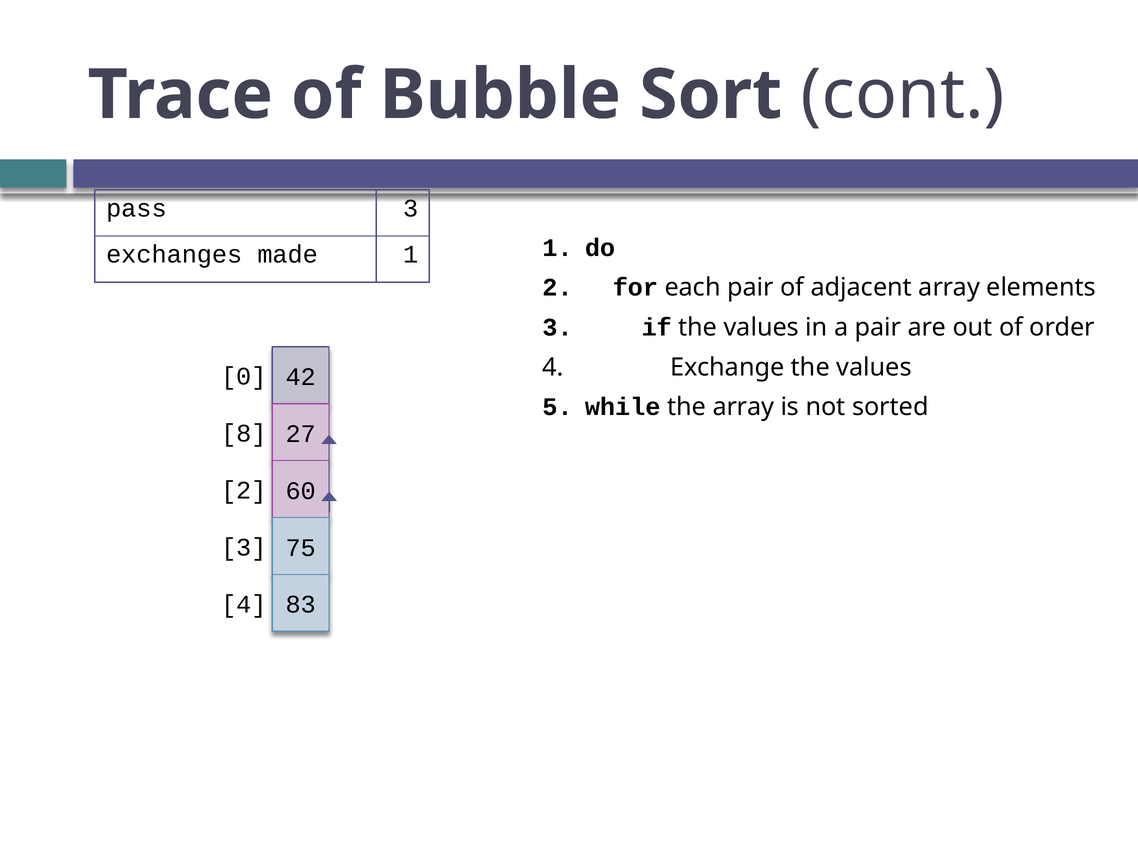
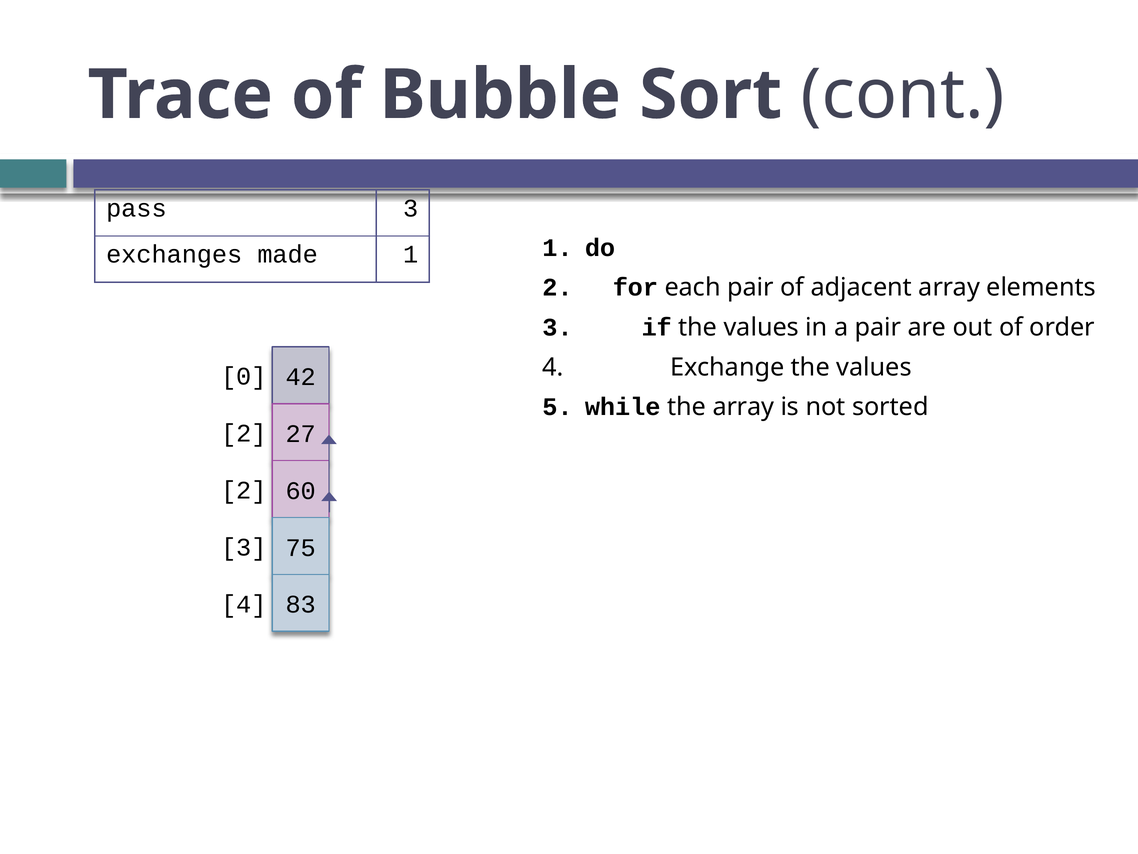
8: 8 -> 2 (244, 433)
